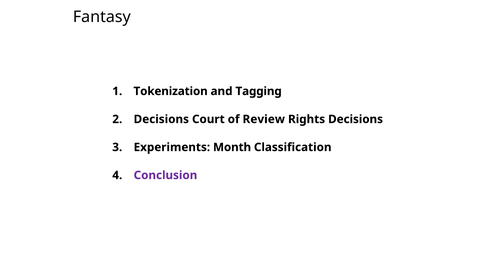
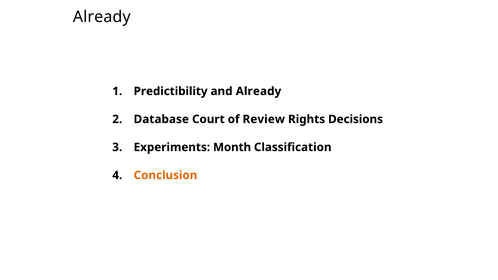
Fantasy: Fantasy -> Already (102, 17)
Tokenization: Tokenization -> Predictibility (171, 91)
and Tagging: Tagging -> Already (258, 91)
Decisions: Decisions -> Database (161, 119)
Conclusion colour: purple -> orange (165, 175)
